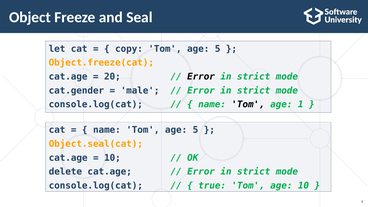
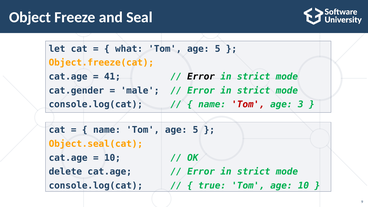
copy: copy -> what (129, 49)
20: 20 -> 41 (112, 77)
Tom colour: black -> red (248, 104)
1: 1 -> 3 (301, 104)
